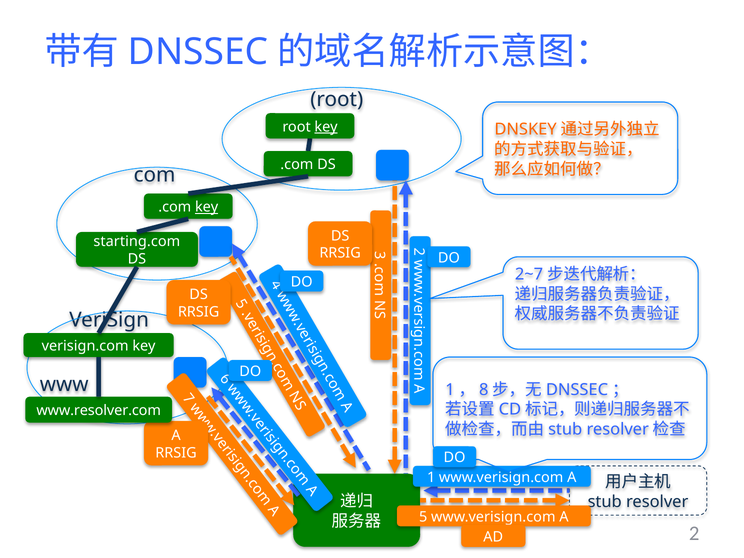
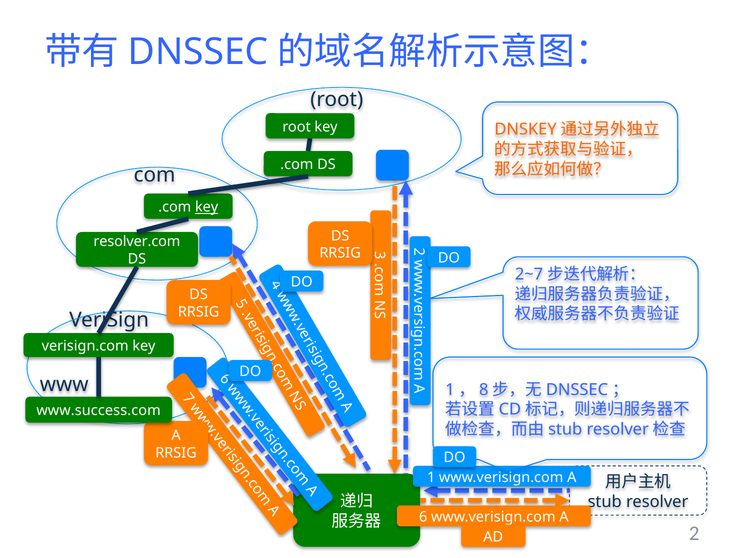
key underline: present -> none (326, 127)
starting.com: starting.com -> resolver.com (137, 242)
www.resolver.com: www.resolver.com -> www.success.com (99, 411)
5: 5 -> 6 (423, 517)
